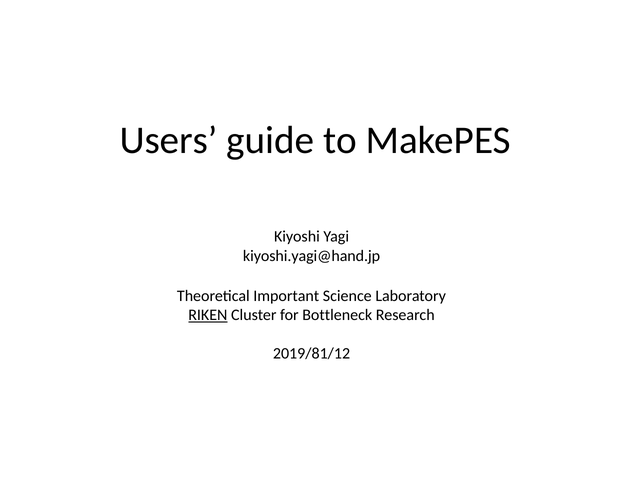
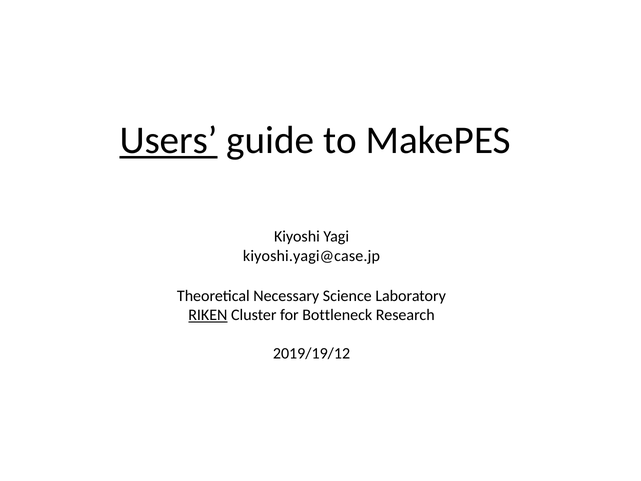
Users underline: none -> present (169, 140)
kiyoshi.yagi@hand.jp: kiyoshi.yagi@hand.jp -> kiyoshi.yagi@case.jp (311, 256)
Important: Important -> Necessary (286, 296)
2019/81/12: 2019/81/12 -> 2019/19/12 (312, 353)
